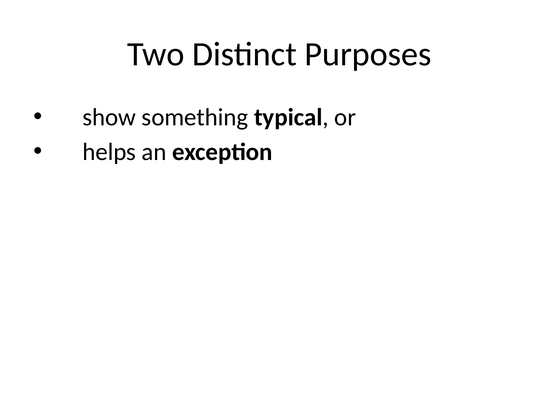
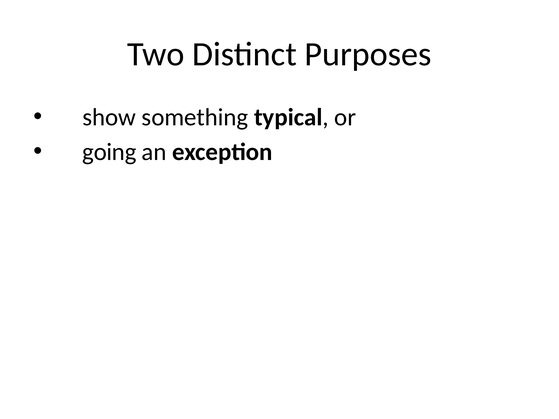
helps: helps -> going (109, 152)
